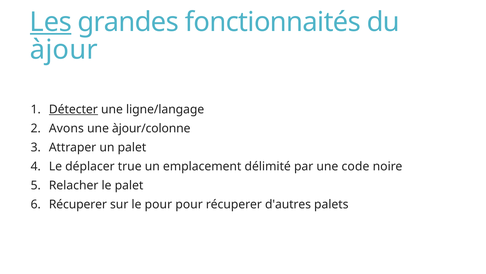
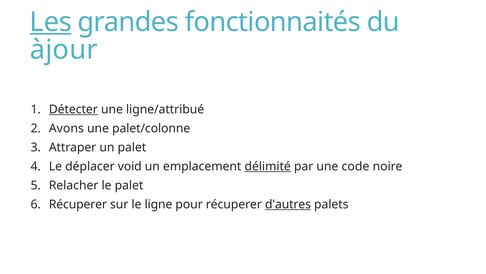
ligne/langage: ligne/langage -> ligne/attribué (165, 109)
àjour/colonne: àjour/colonne -> palet/colonne (151, 128)
true: true -> void (130, 166)
délimité underline: none -> present (268, 166)
le pour: pour -> ligne (158, 204)
d'autres underline: none -> present (288, 204)
